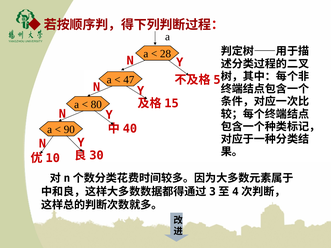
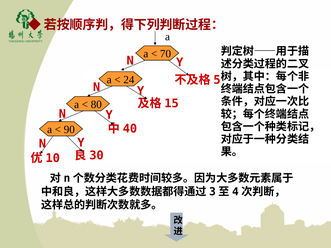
28: 28 -> 70 (166, 54)
47: 47 -> 24 (129, 80)
